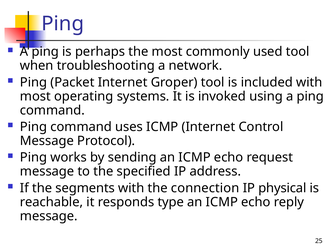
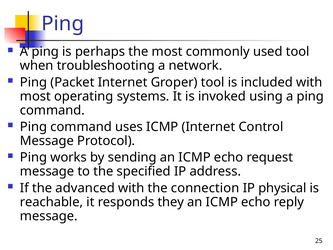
segments: segments -> advanced (85, 188)
type: type -> they (171, 202)
